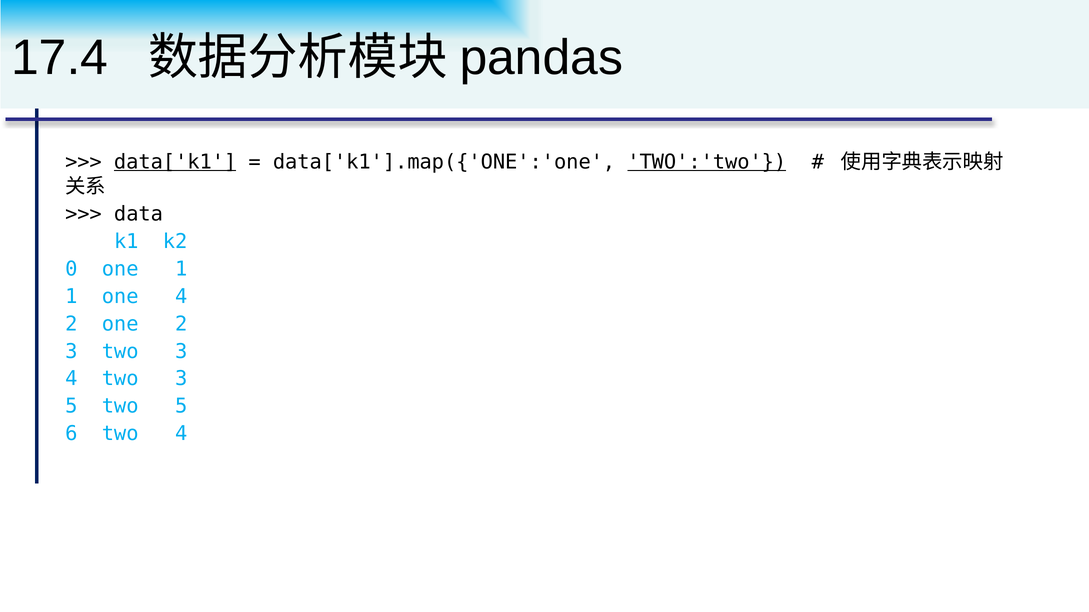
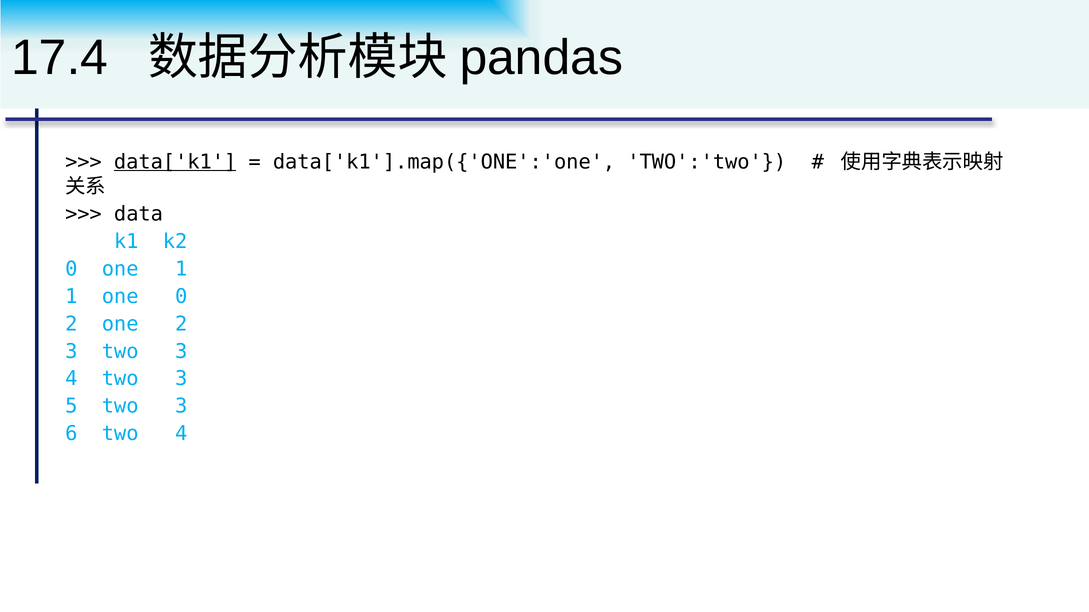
TWO':'two underline: present -> none (707, 162)
one 4: 4 -> 0 (181, 297)
5 two 5: 5 -> 3 (181, 407)
